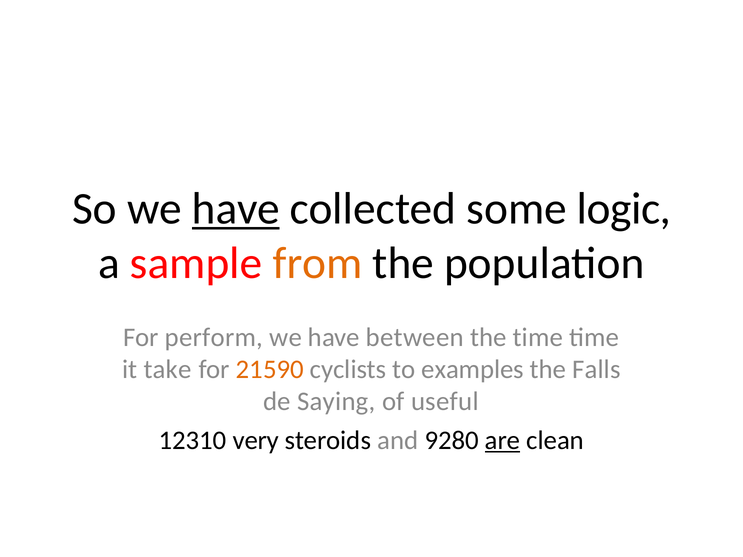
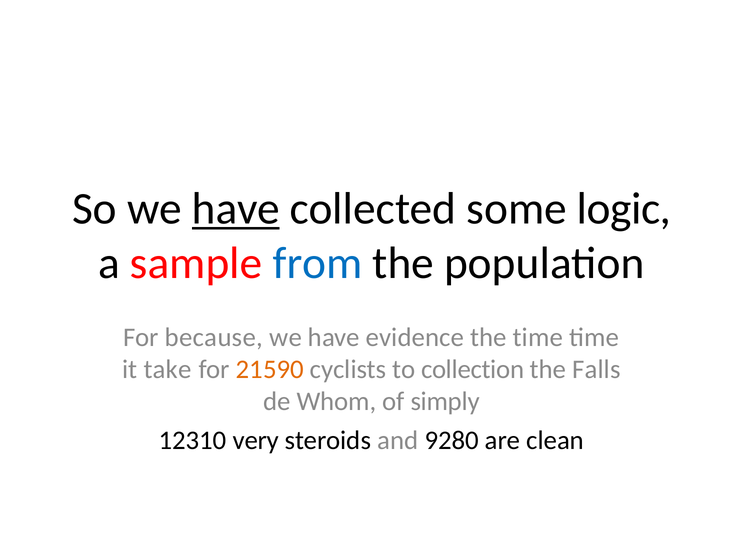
from colour: orange -> blue (318, 263)
perform: perform -> because (214, 337)
between: between -> evidence (415, 337)
examples: examples -> collection (473, 370)
Saying: Saying -> Whom (336, 402)
useful: useful -> simply (445, 402)
are underline: present -> none (503, 441)
